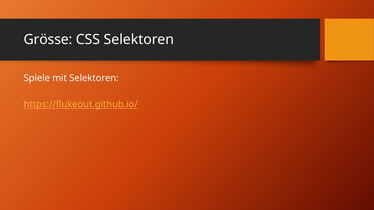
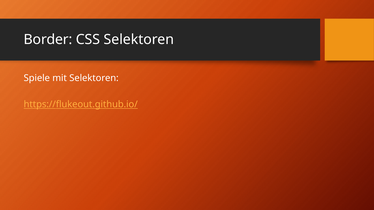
Grösse: Grösse -> Border (48, 40)
